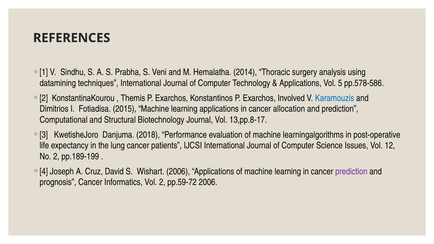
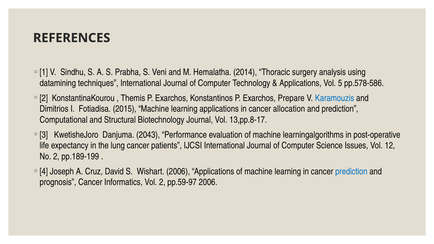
Involved: Involved -> Prepare (291, 98)
2018: 2018 -> 2043 (148, 135)
prediction colour: purple -> blue (351, 172)
pp.59-72: pp.59-72 -> pp.59-97 (182, 182)
